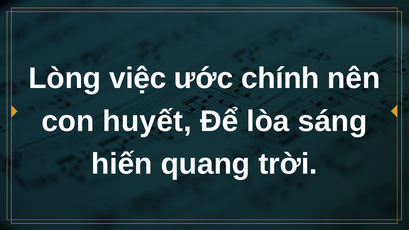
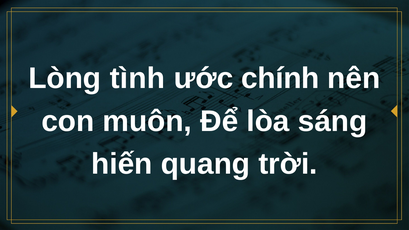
việc: việc -> tình (137, 78)
huyết: huyết -> muôn (147, 121)
